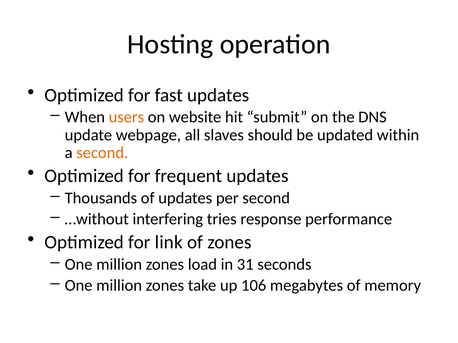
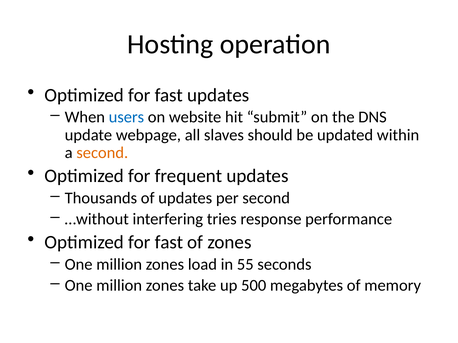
users colour: orange -> blue (126, 117)
link: link -> fast (169, 243)
31: 31 -> 55 (245, 265)
106: 106 -> 500 (254, 286)
